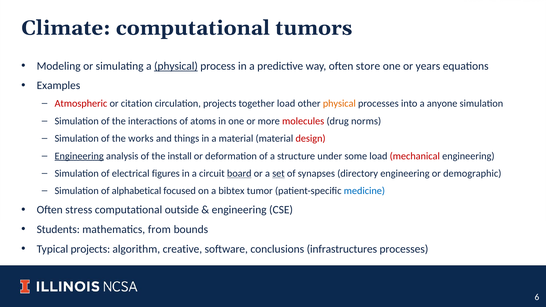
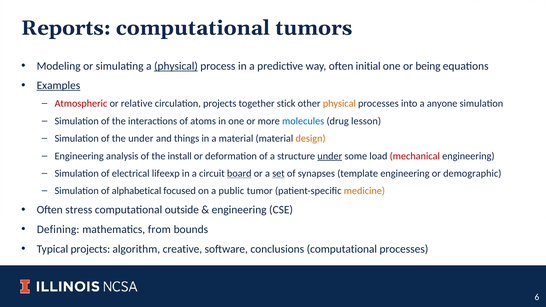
Climate: Climate -> Reports (66, 28)
store: store -> initial (368, 66)
years: years -> being (428, 66)
Examples underline: none -> present (58, 86)
citation: citation -> relative (137, 104)
together load: load -> stick (286, 104)
molecules colour: red -> blue (303, 121)
norms: norms -> lesson (366, 121)
the works: works -> under (141, 139)
design colour: red -> orange (311, 139)
Engineering underline: present -> none (79, 156)
under underline: none -> present (330, 156)
figures: figures -> lifeexp (166, 173)
directory: directory -> template (358, 173)
bibtex: bibtex -> public (231, 191)
medicine colour: blue -> orange (364, 191)
Students: Students -> Defining (58, 229)
conclusions infrastructures: infrastructures -> computational (342, 249)
